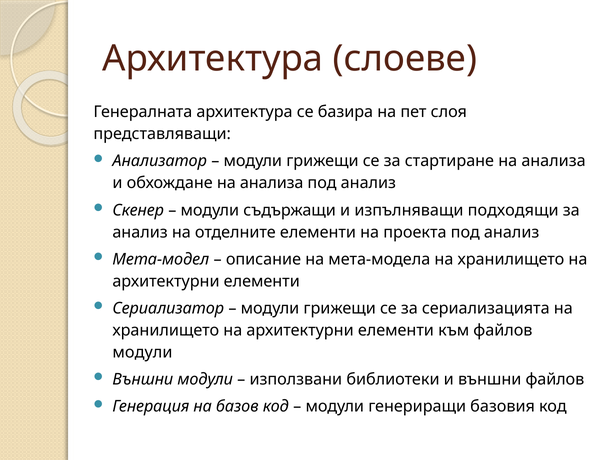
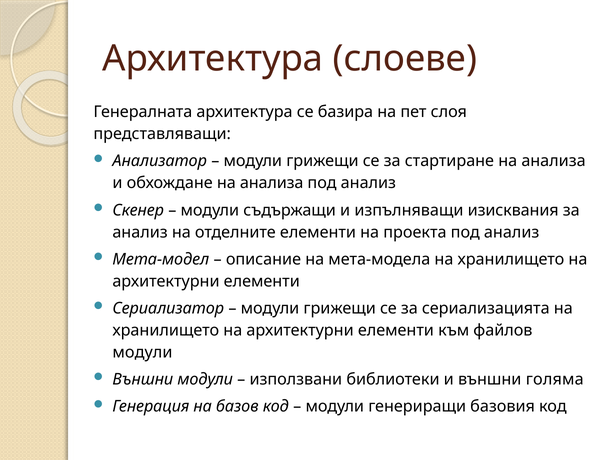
подходящи: подходящи -> изисквания (513, 210)
външни файлов: файлов -> голяма (555, 380)
